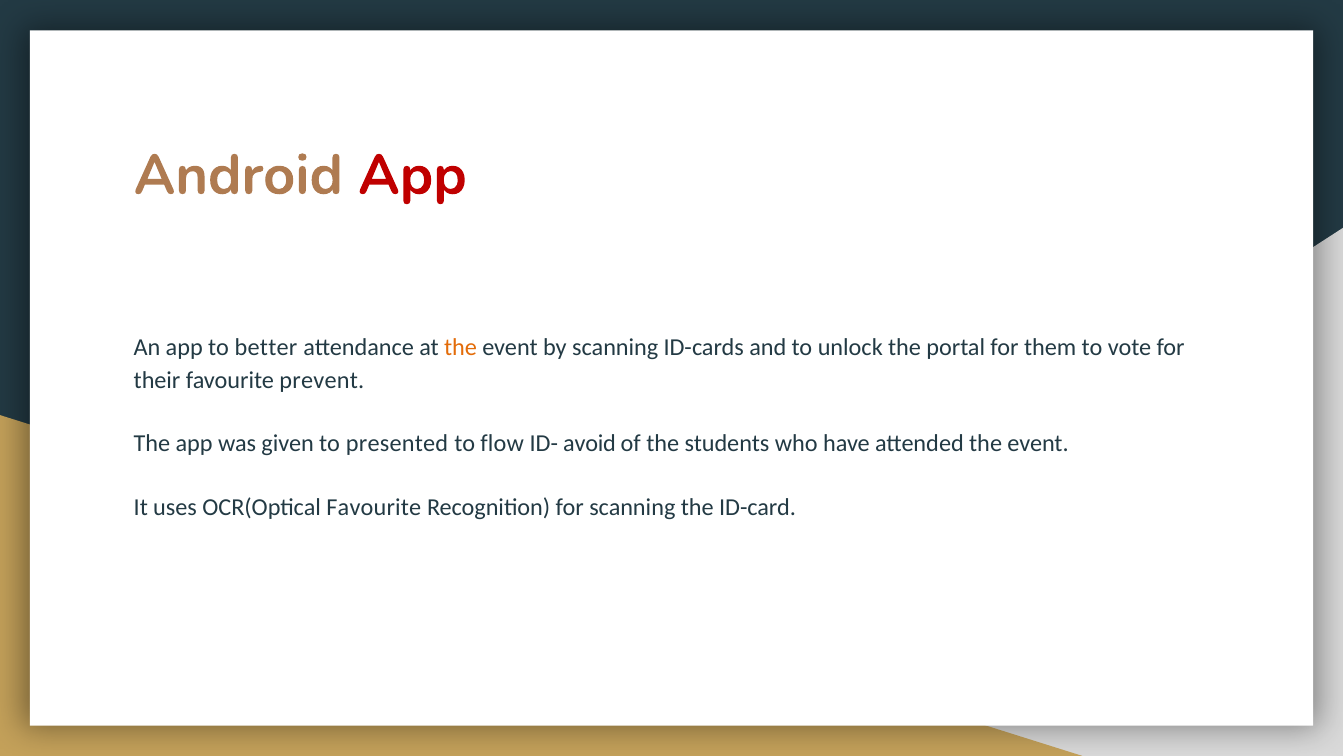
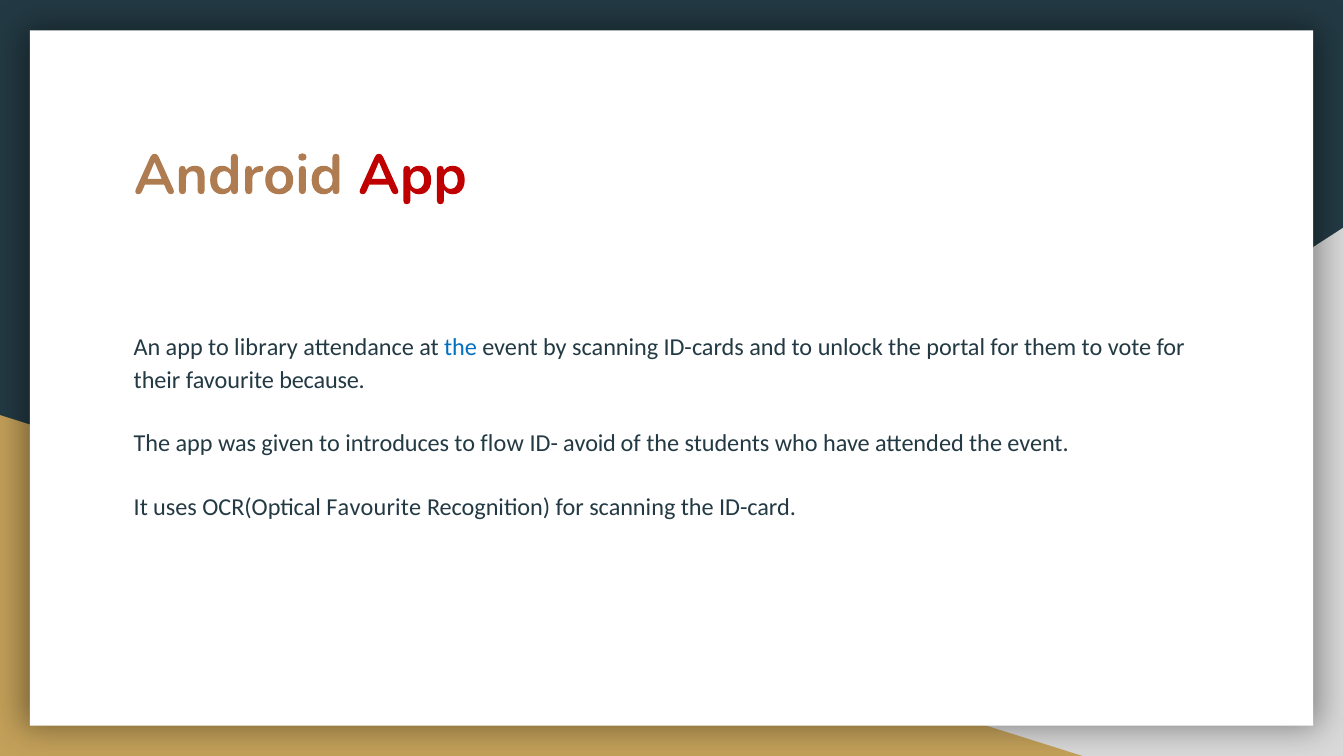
better: better -> library (266, 347)
the colour: orange -> blue (461, 347)
prevent: prevent -> because (322, 380)
presented: presented -> introduces (397, 444)
